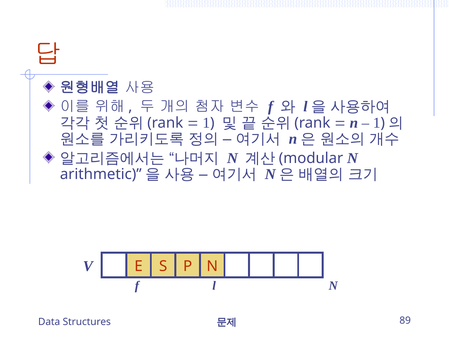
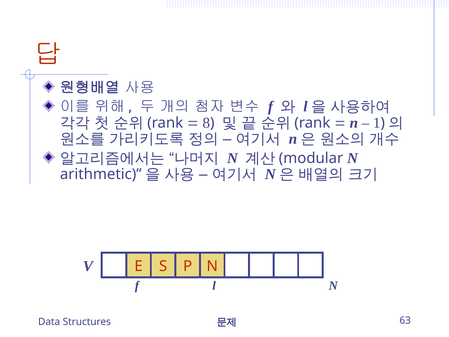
1: 1 -> 8 (206, 123)
89: 89 -> 63 (405, 320)
